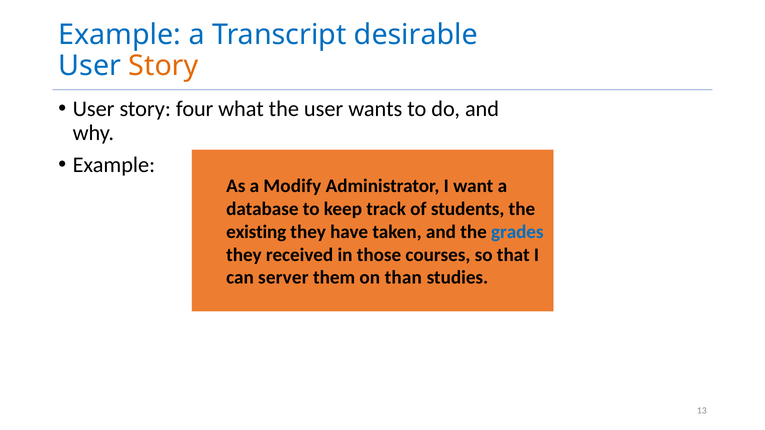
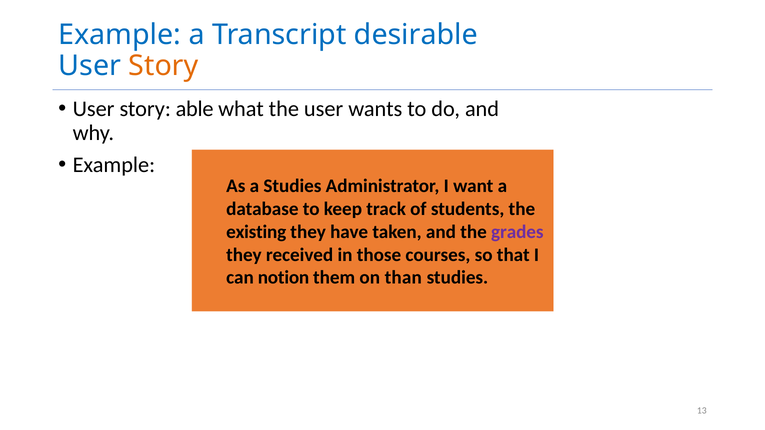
four: four -> able (195, 109)
a Modify: Modify -> Studies (292, 186)
grades colour: blue -> purple (517, 232)
server: server -> notion (284, 278)
